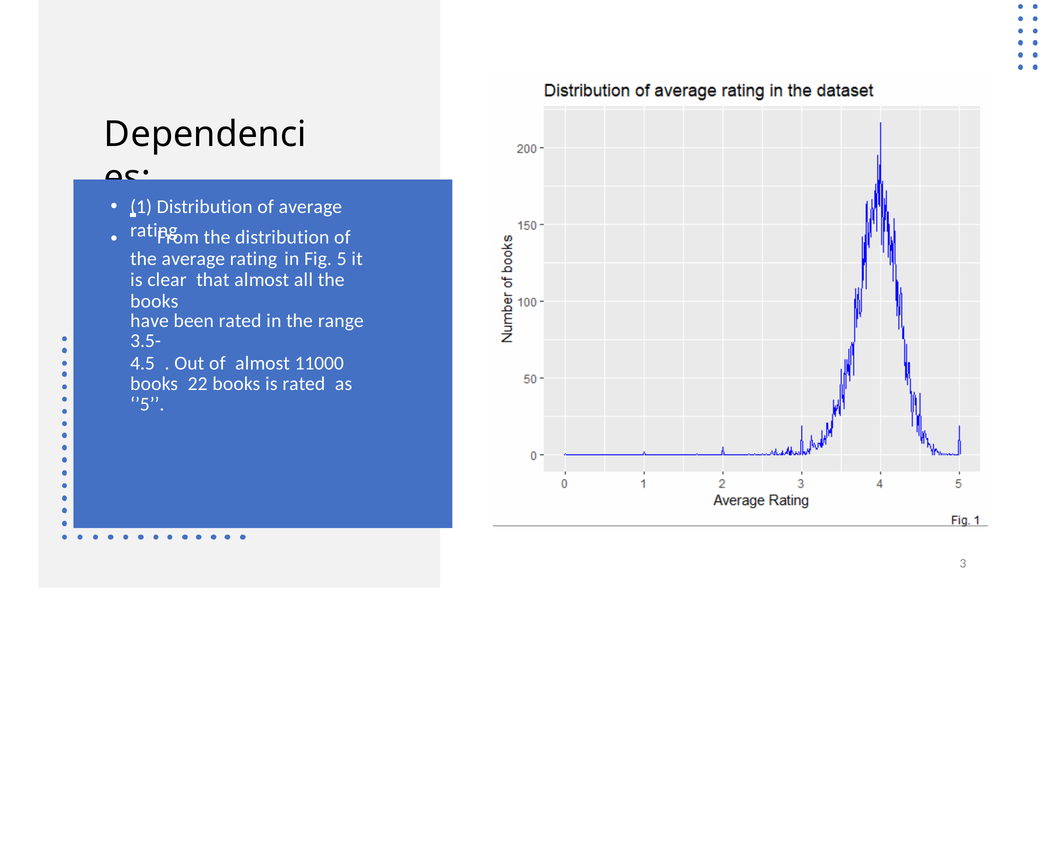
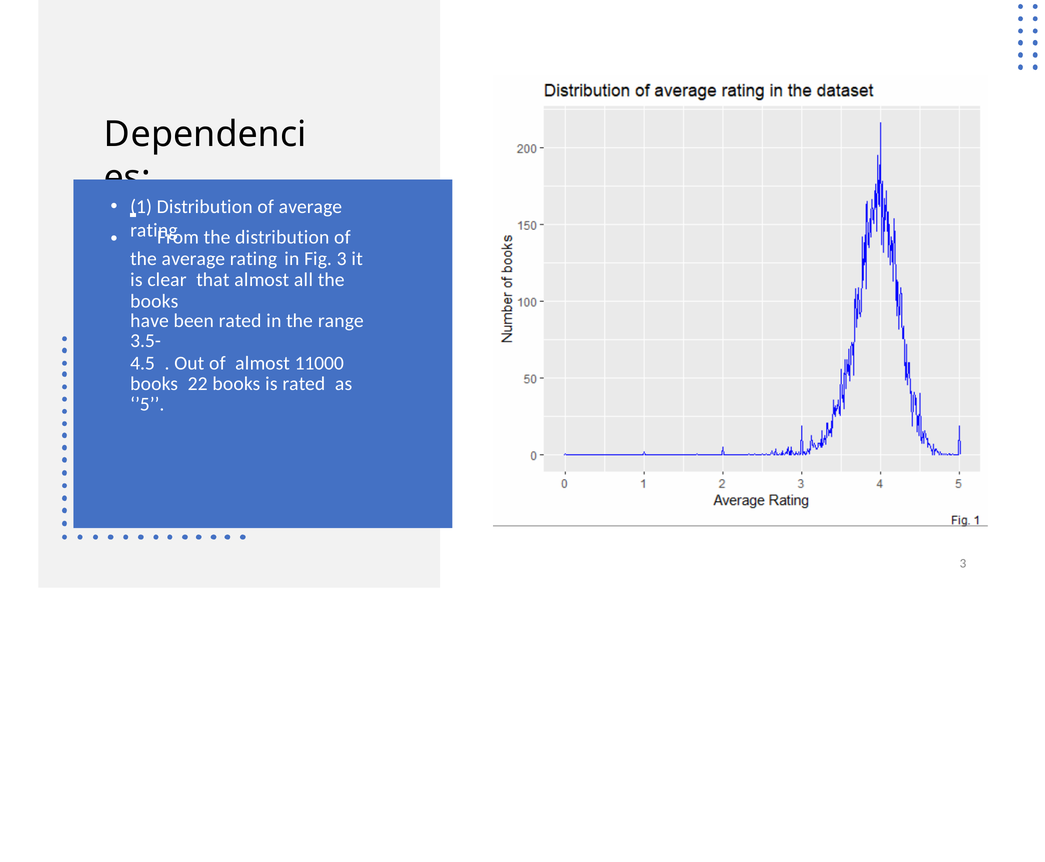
Fig 5: 5 -> 3 (342, 259)
